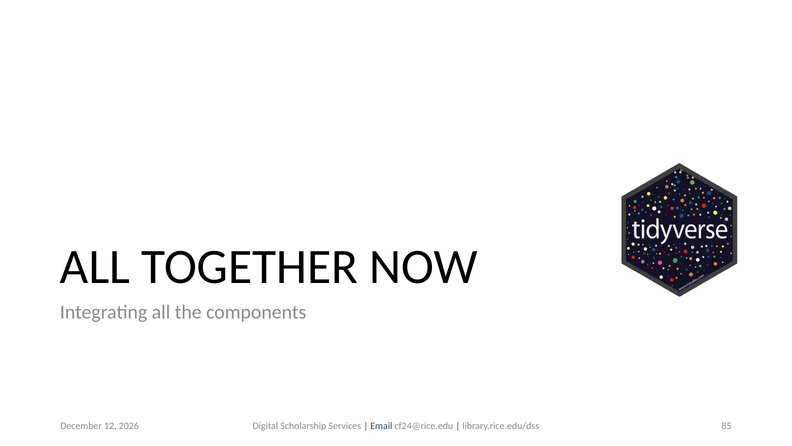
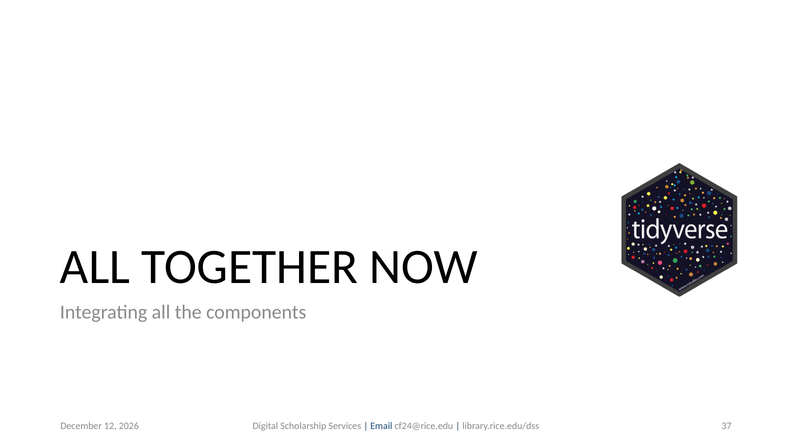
85: 85 -> 37 (727, 425)
